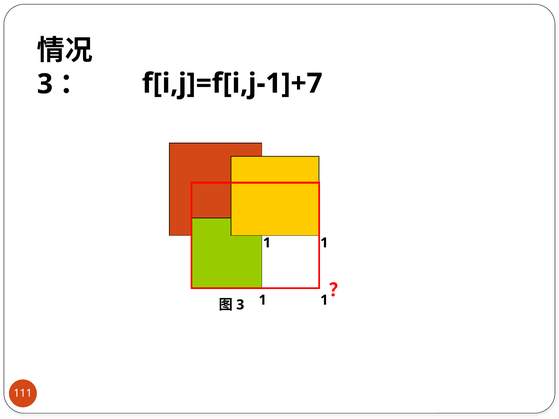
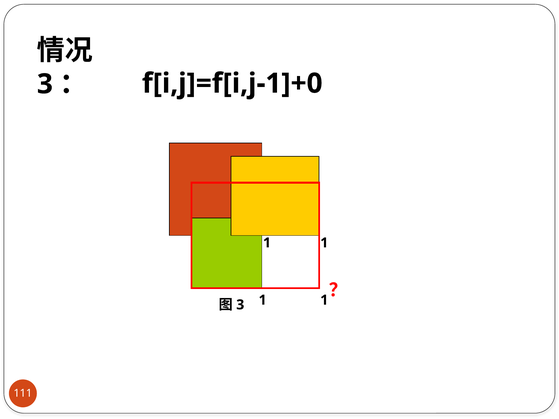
f[i,j]=f[i,j-1]+7: f[i,j]=f[i,j-1]+7 -> f[i,j]=f[i,j-1]+0 (232, 83)
